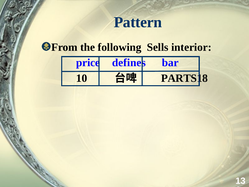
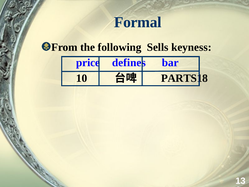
Pattern: Pattern -> Formal (138, 22)
interior: interior -> keyness (191, 47)
